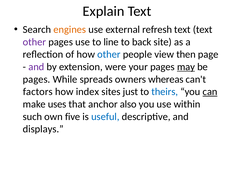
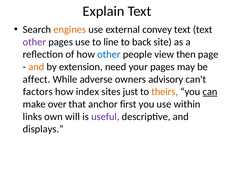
refresh: refresh -> convey (157, 30)
and colour: purple -> orange (36, 67)
were: were -> need (116, 67)
may underline: present -> none (186, 67)
pages: pages -> affect (37, 79)
spreads: spreads -> adverse (96, 79)
whereas: whereas -> advisory (166, 79)
theirs colour: blue -> orange (165, 92)
uses: uses -> over (57, 104)
also: also -> first (128, 104)
such: such -> links (32, 117)
five: five -> will (72, 117)
useful colour: blue -> purple (105, 117)
